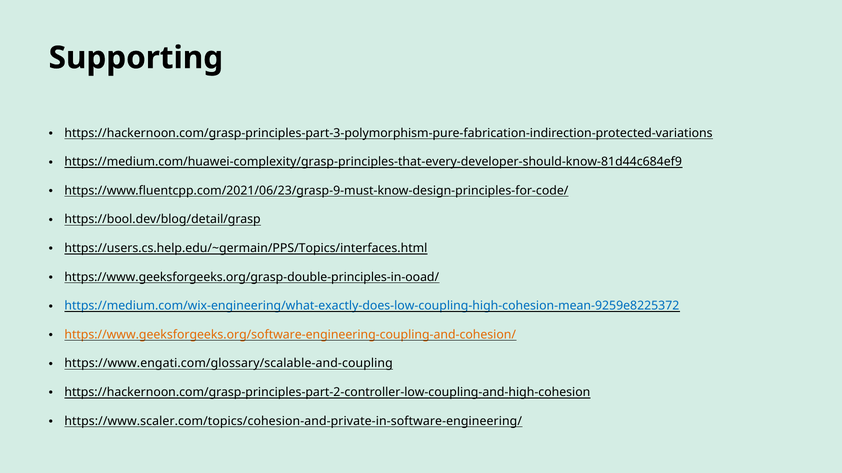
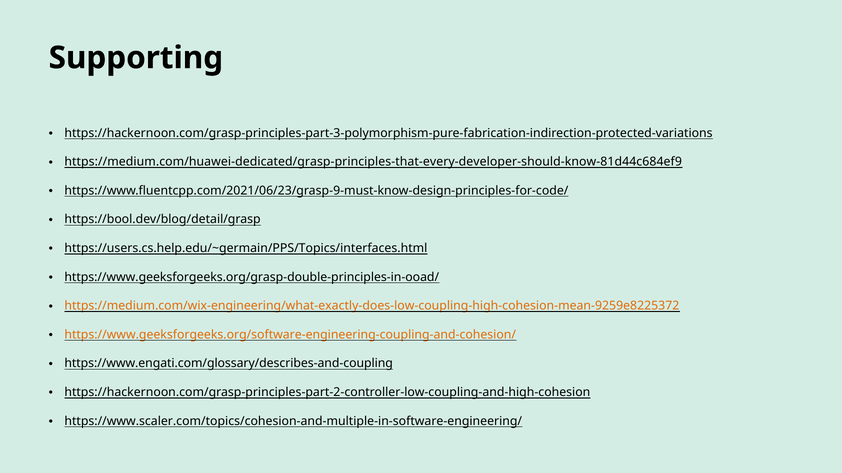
https://medium.com/huawei-complexity/grasp-principles-that-every-developer-should-know-81d44c684ef9: https://medium.com/huawei-complexity/grasp-principles-that-every-developer-should-know-81d44c684ef9 -> https://medium.com/huawei-dedicated/grasp-principles-that-every-developer-should-know-81d44c684ef9 (373, 162)
https://medium.com/wix-engineering/what-exactly-does-low-coupling-high-cohesion-mean-9259e8225372 colour: blue -> orange (372, 306)
https://www.engati.com/glossary/scalable-and-coupling: https://www.engati.com/glossary/scalable-and-coupling -> https://www.engati.com/glossary/describes-and-coupling (229, 364)
https://www.scaler.com/topics/cohesion-and-private-in-software-engineering/: https://www.scaler.com/topics/cohesion-and-private-in-software-engineering/ -> https://www.scaler.com/topics/cohesion-and-multiple-in-software-engineering/ (293, 422)
